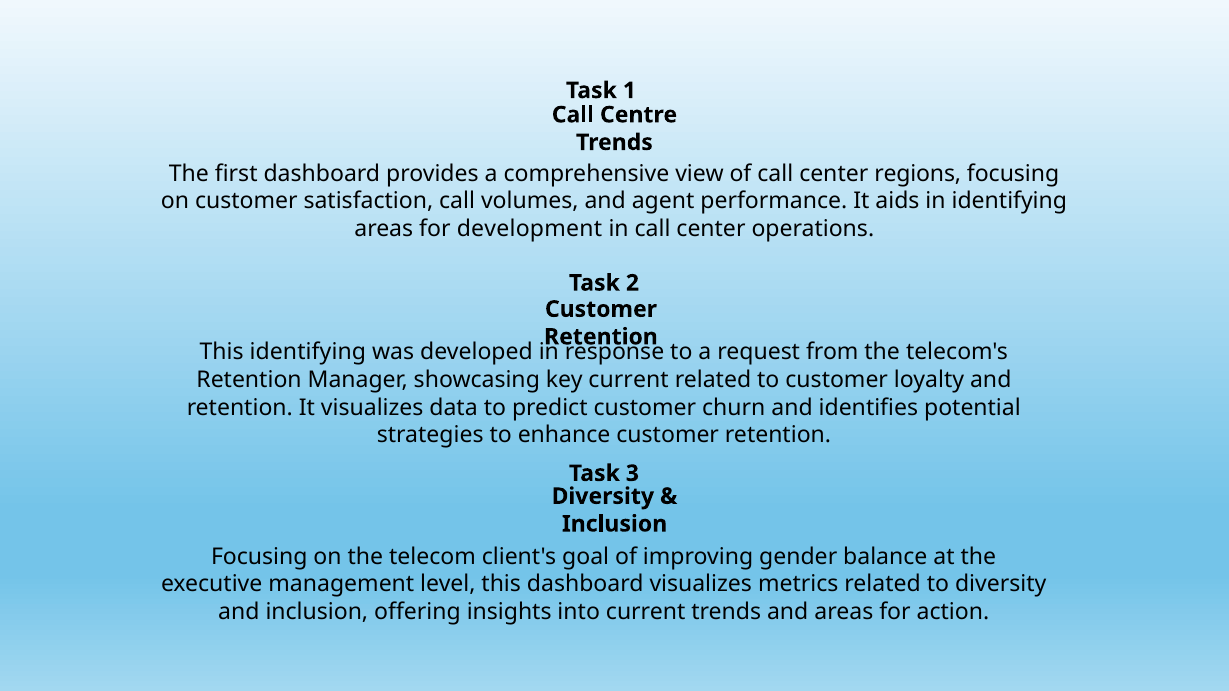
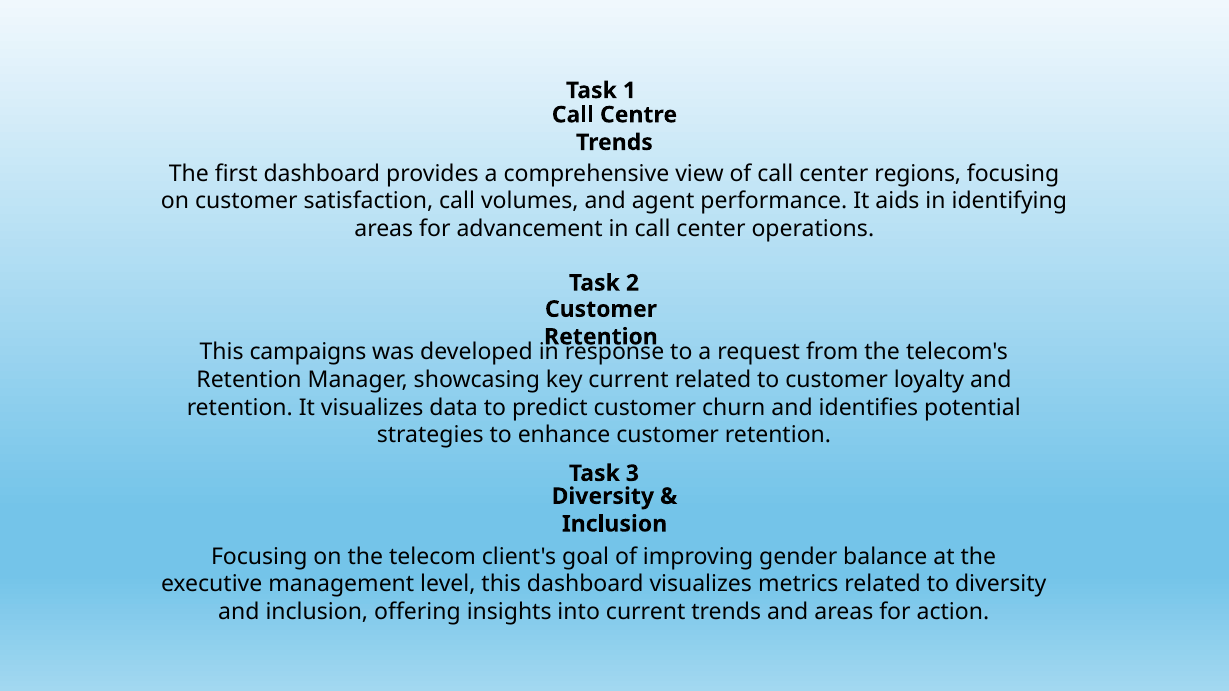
development: development -> advancement (530, 229)
This identifying: identifying -> campaigns (308, 352)
